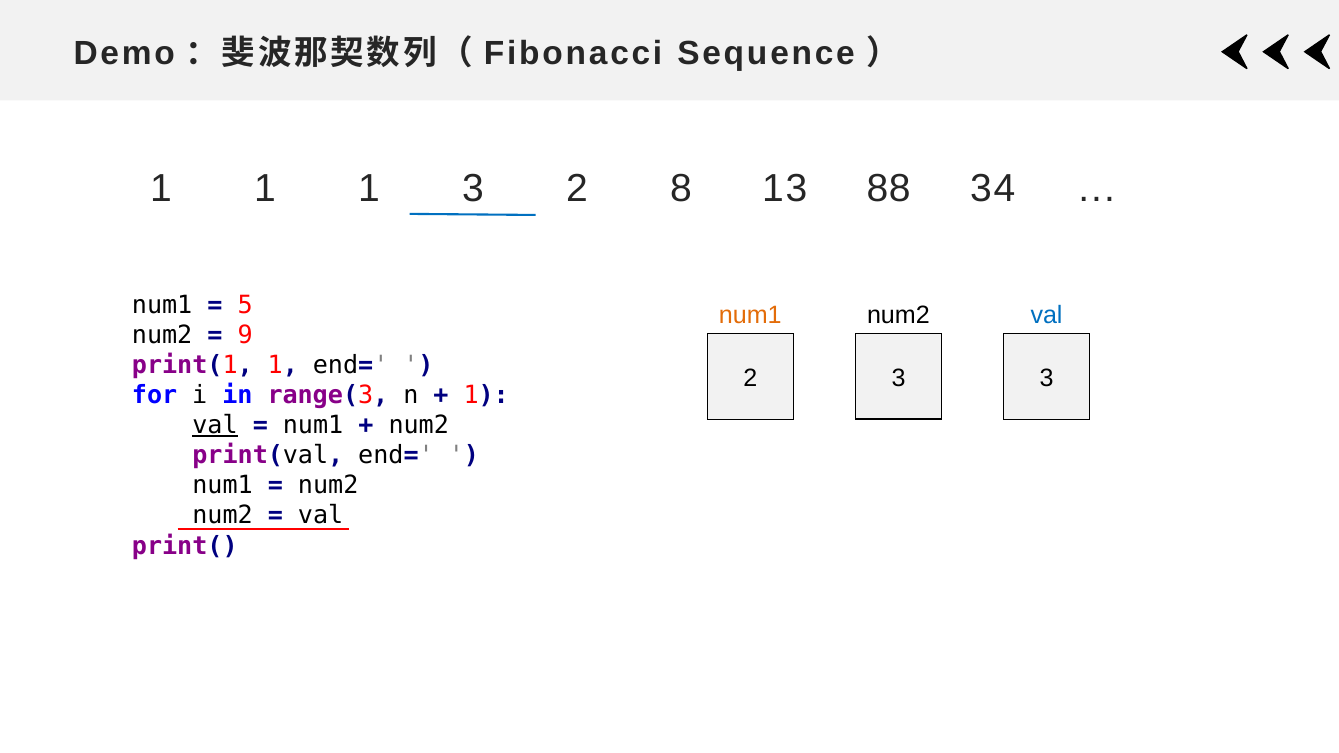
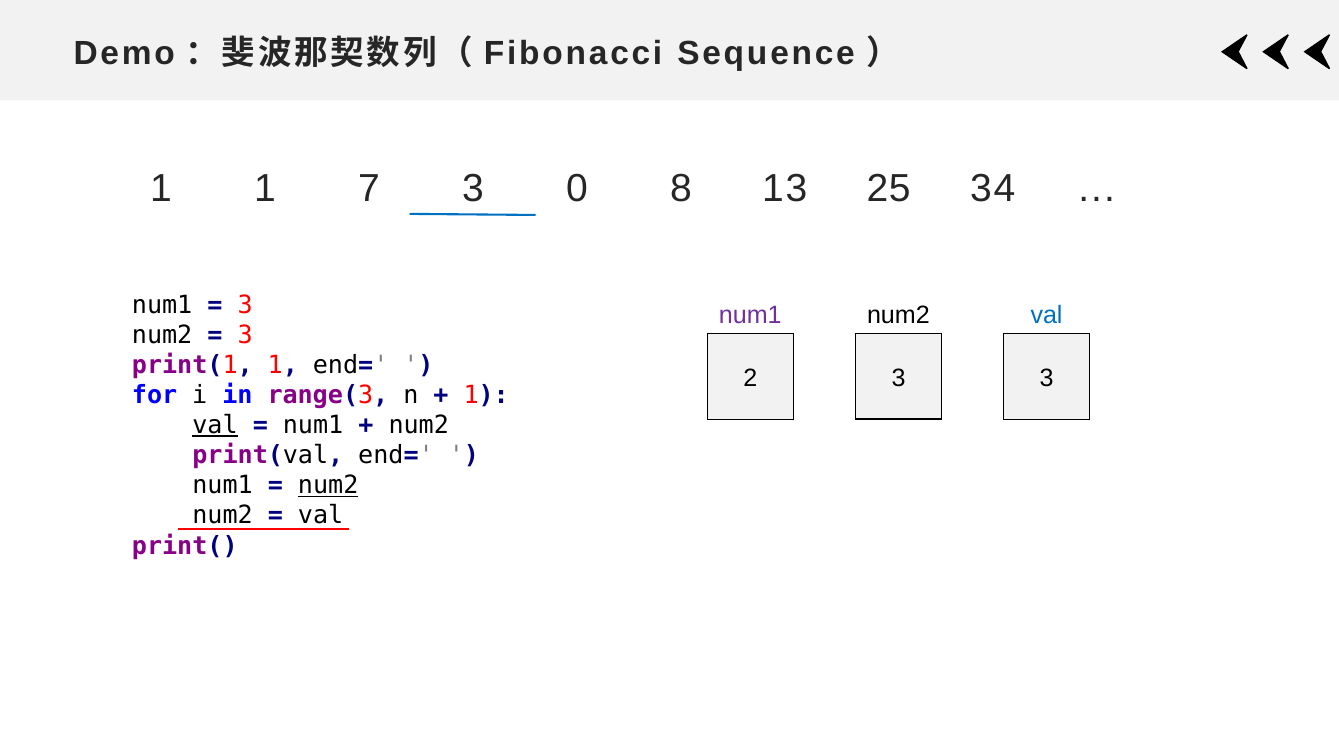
1 1 1: 1 -> 7 (369, 189)
3 2: 2 -> 0 (577, 188)
88: 88 -> 25 (889, 188)
5: 5 -> 3 (245, 305)
num1 colour: orange -> purple (750, 315)
9: 9 -> 3 (245, 335)
num2 underline: none -> present (328, 486)
